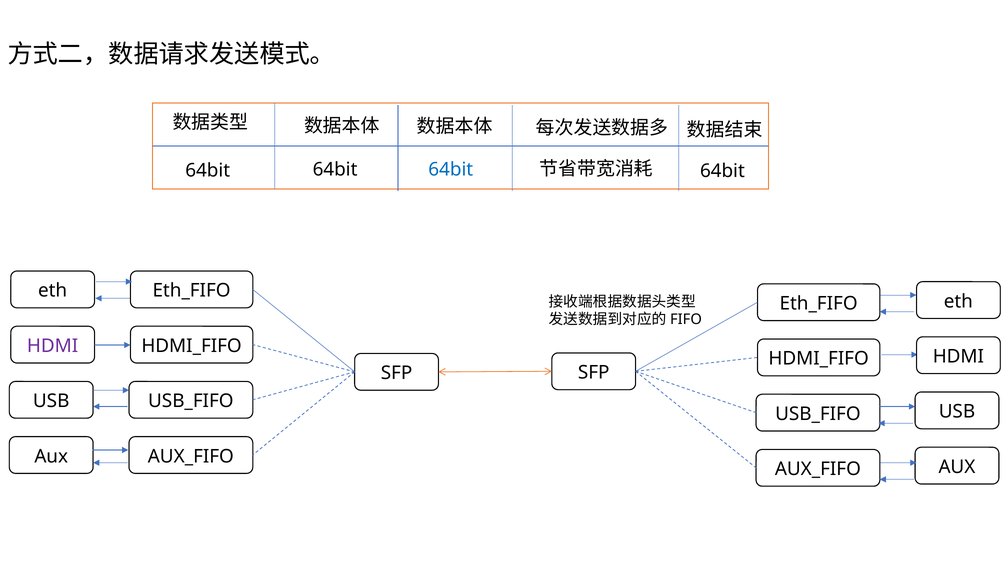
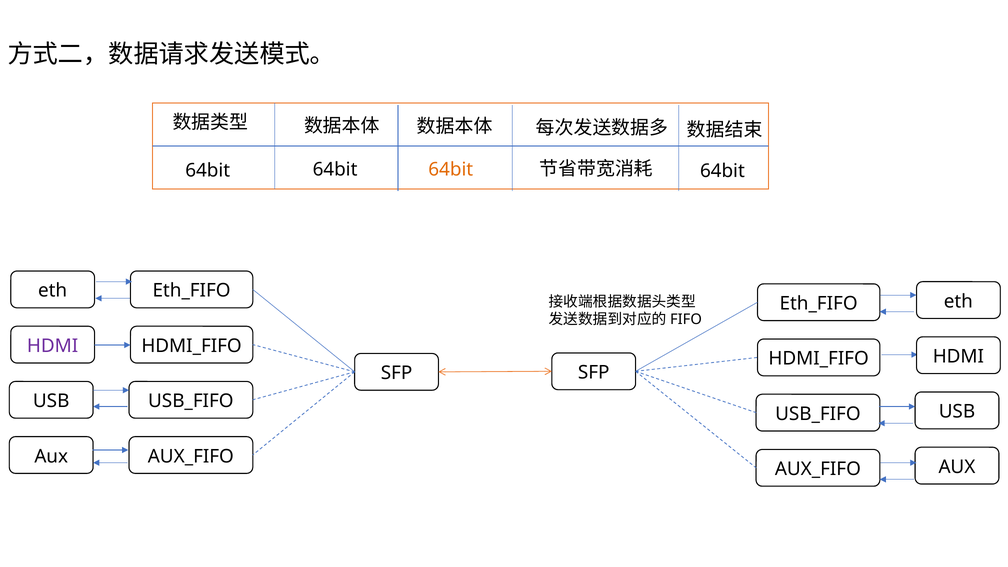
64bit colour: blue -> orange (451, 170)
